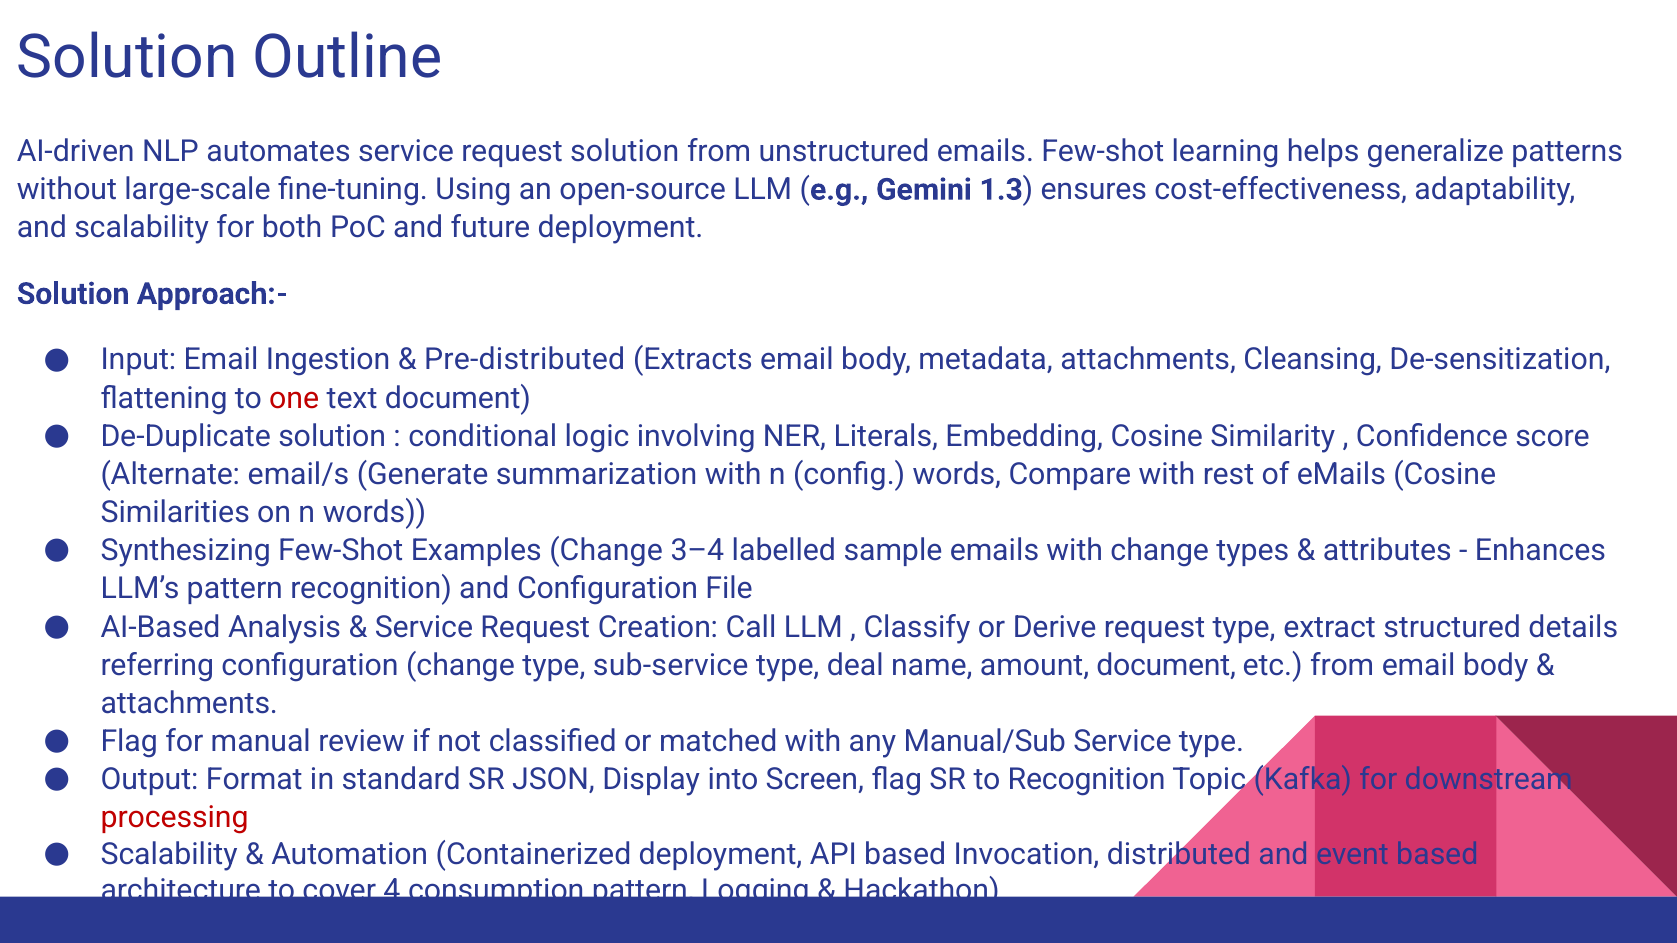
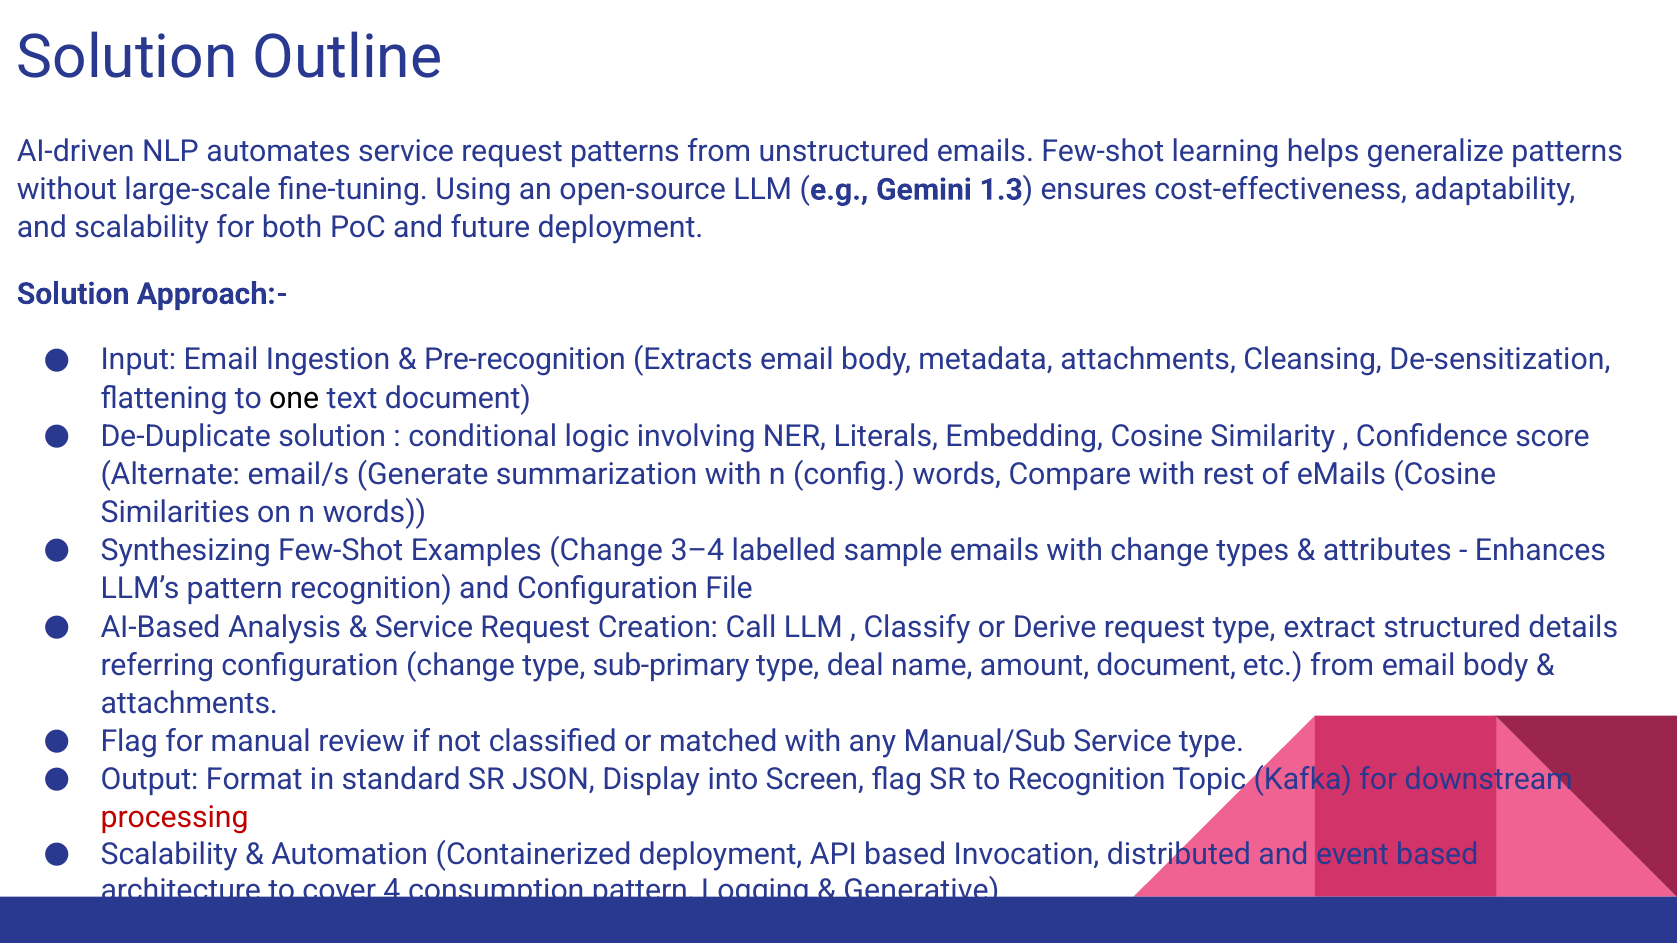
request solution: solution -> patterns (625, 152)
Pre-distributed: Pre-distributed -> Pre-recognition (525, 360)
one colour: red -> black (294, 398)
sub-service: sub-service -> sub-primary (671, 665)
Hackathon: Hackathon -> Generative (921, 891)
